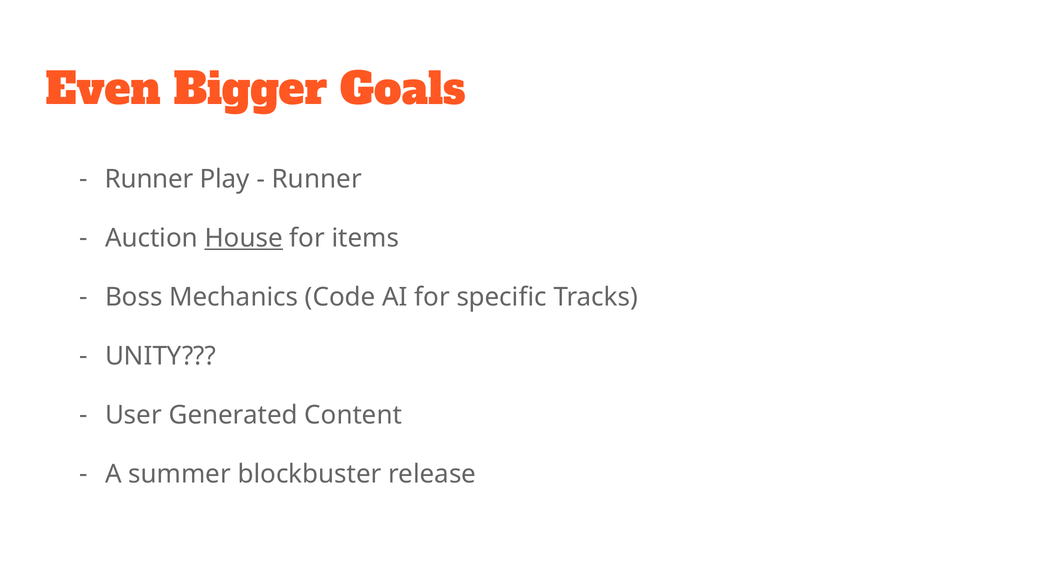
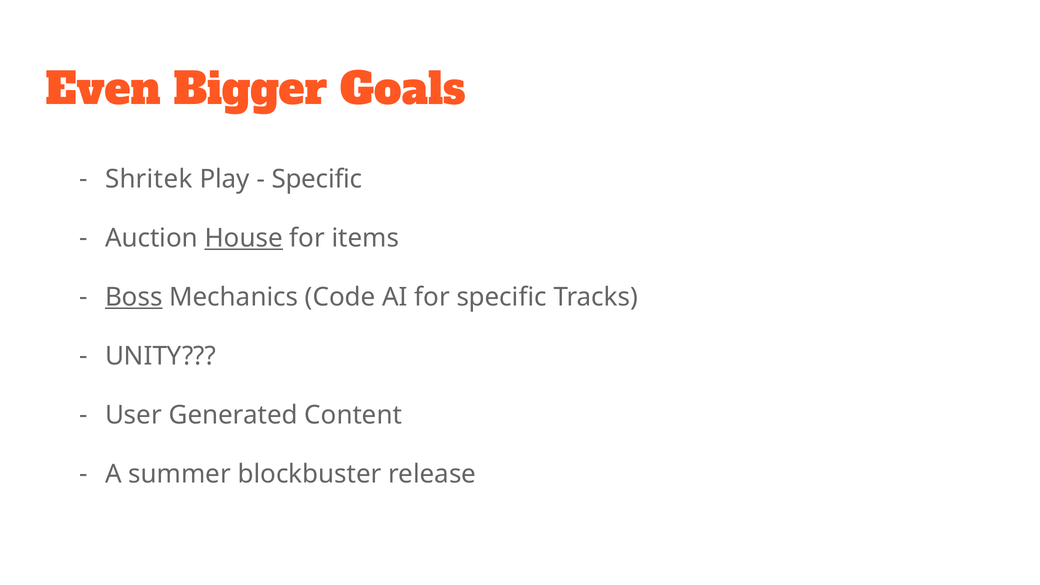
Runner: Runner -> Shritek (149, 179)
Runner: Runner -> Specific (317, 179)
Boss underline: none -> present (134, 297)
